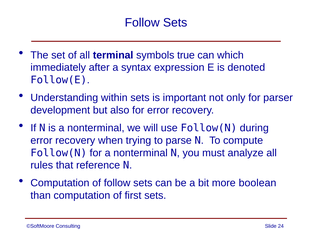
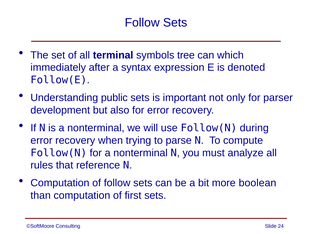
true: true -> tree (186, 55)
within: within -> public (114, 98)
